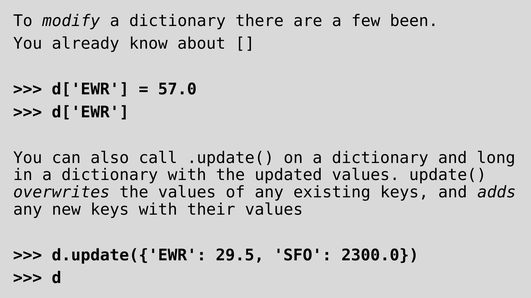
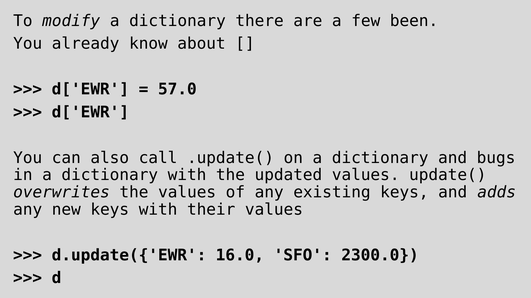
long: long -> bugs (496, 158)
29.5: 29.5 -> 16.0 (240, 256)
